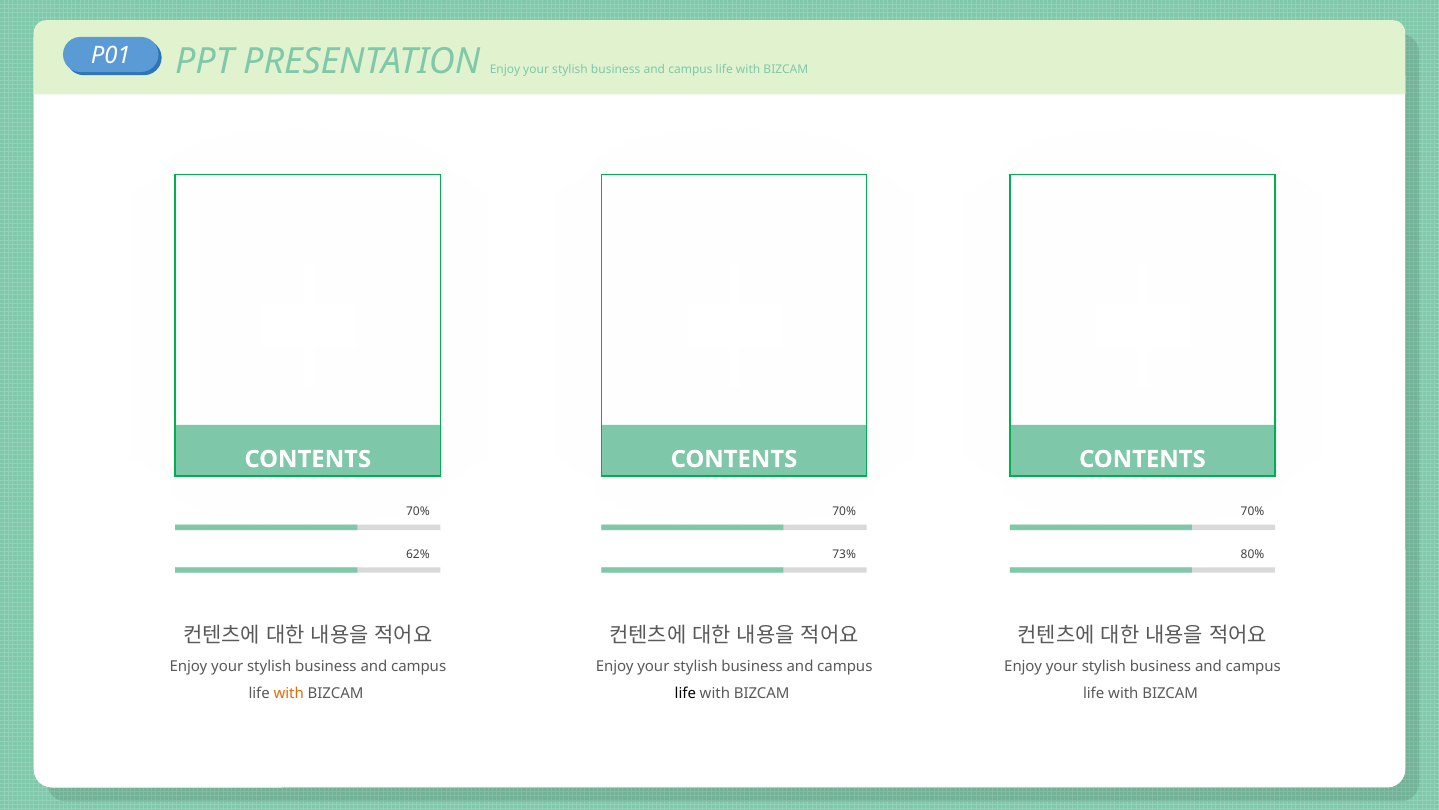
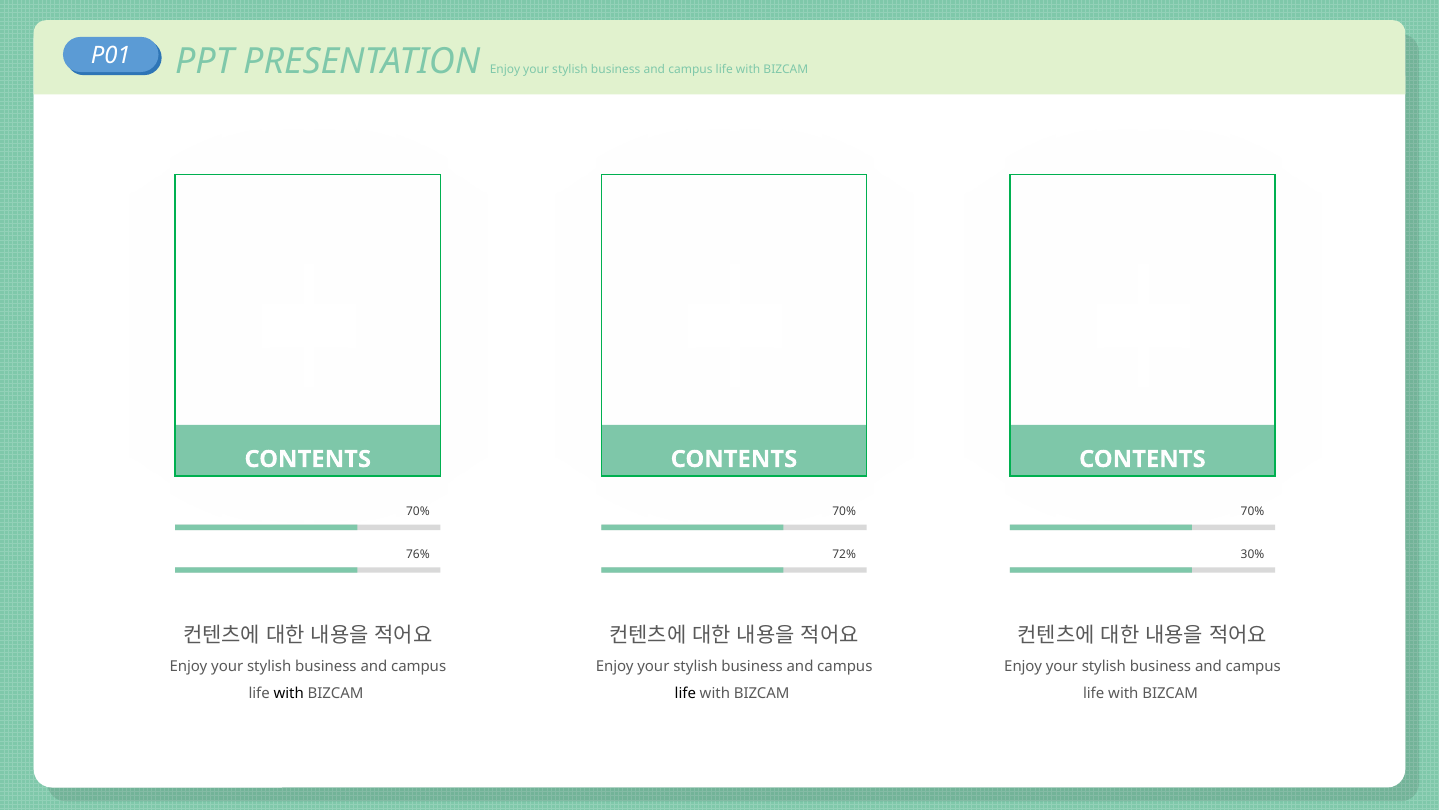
62%: 62% -> 76% (418, 554)
73%: 73% -> 72% (844, 554)
80%: 80% -> 30% (1253, 554)
with colour: orange -> black (289, 693)
